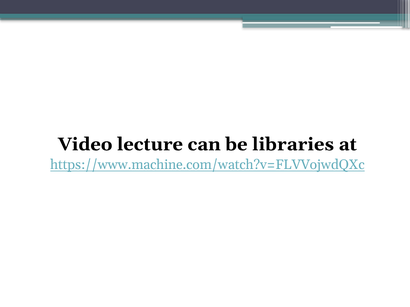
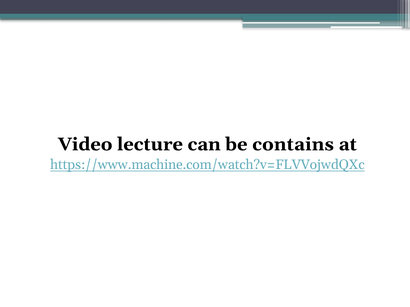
libraries: libraries -> contains (293, 145)
